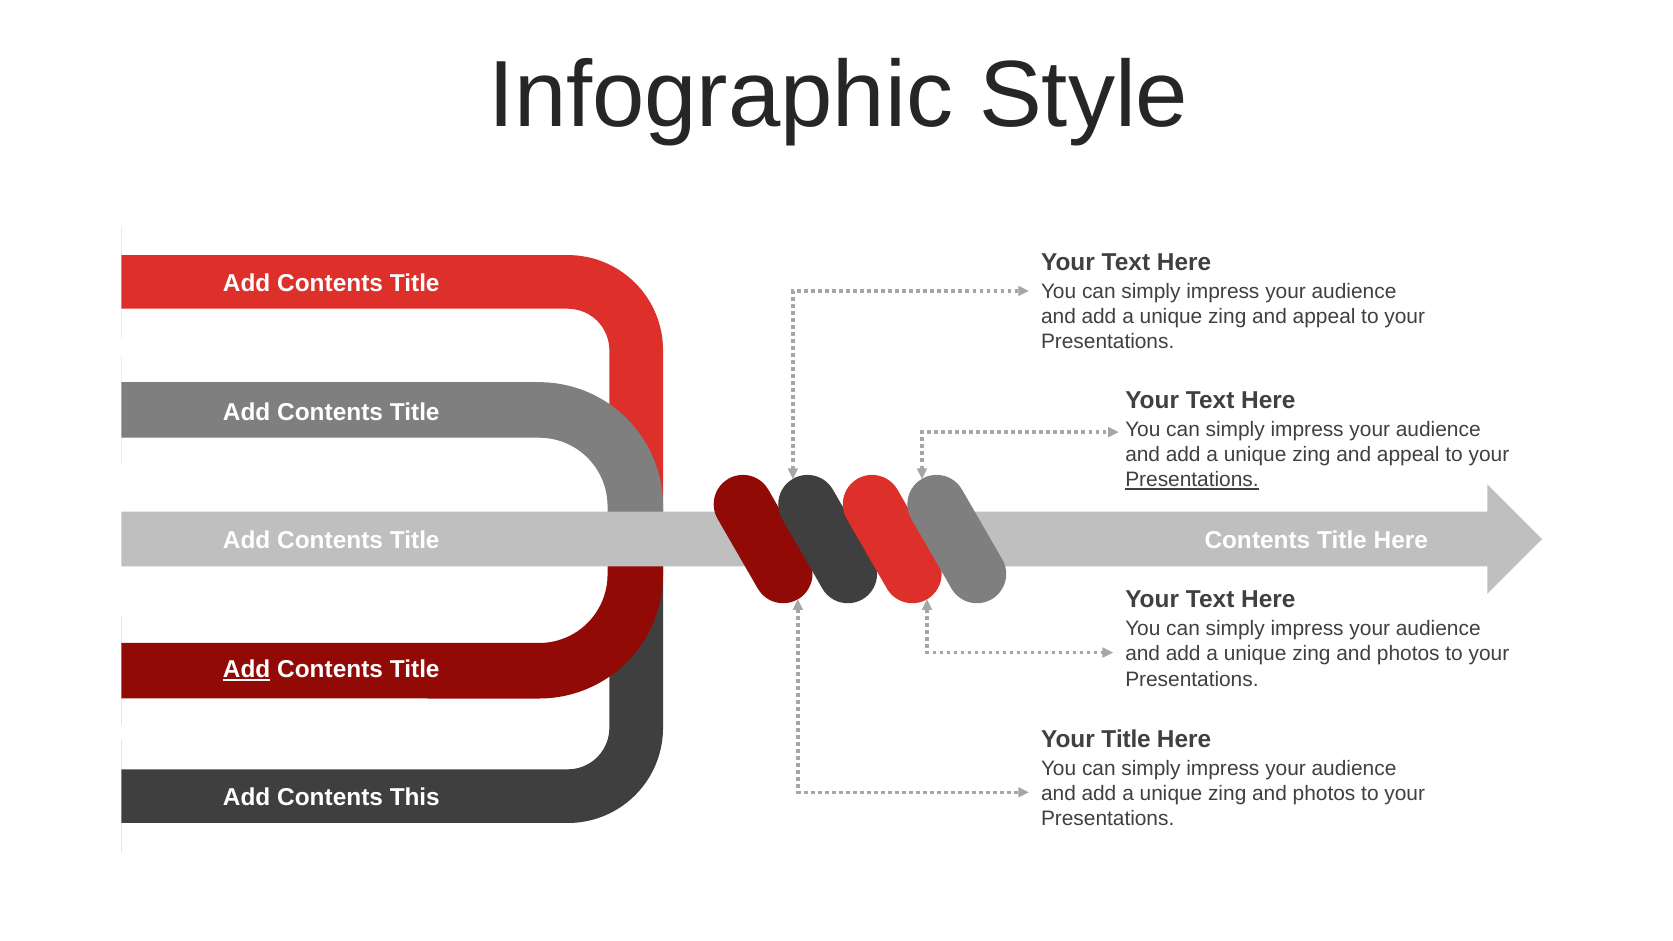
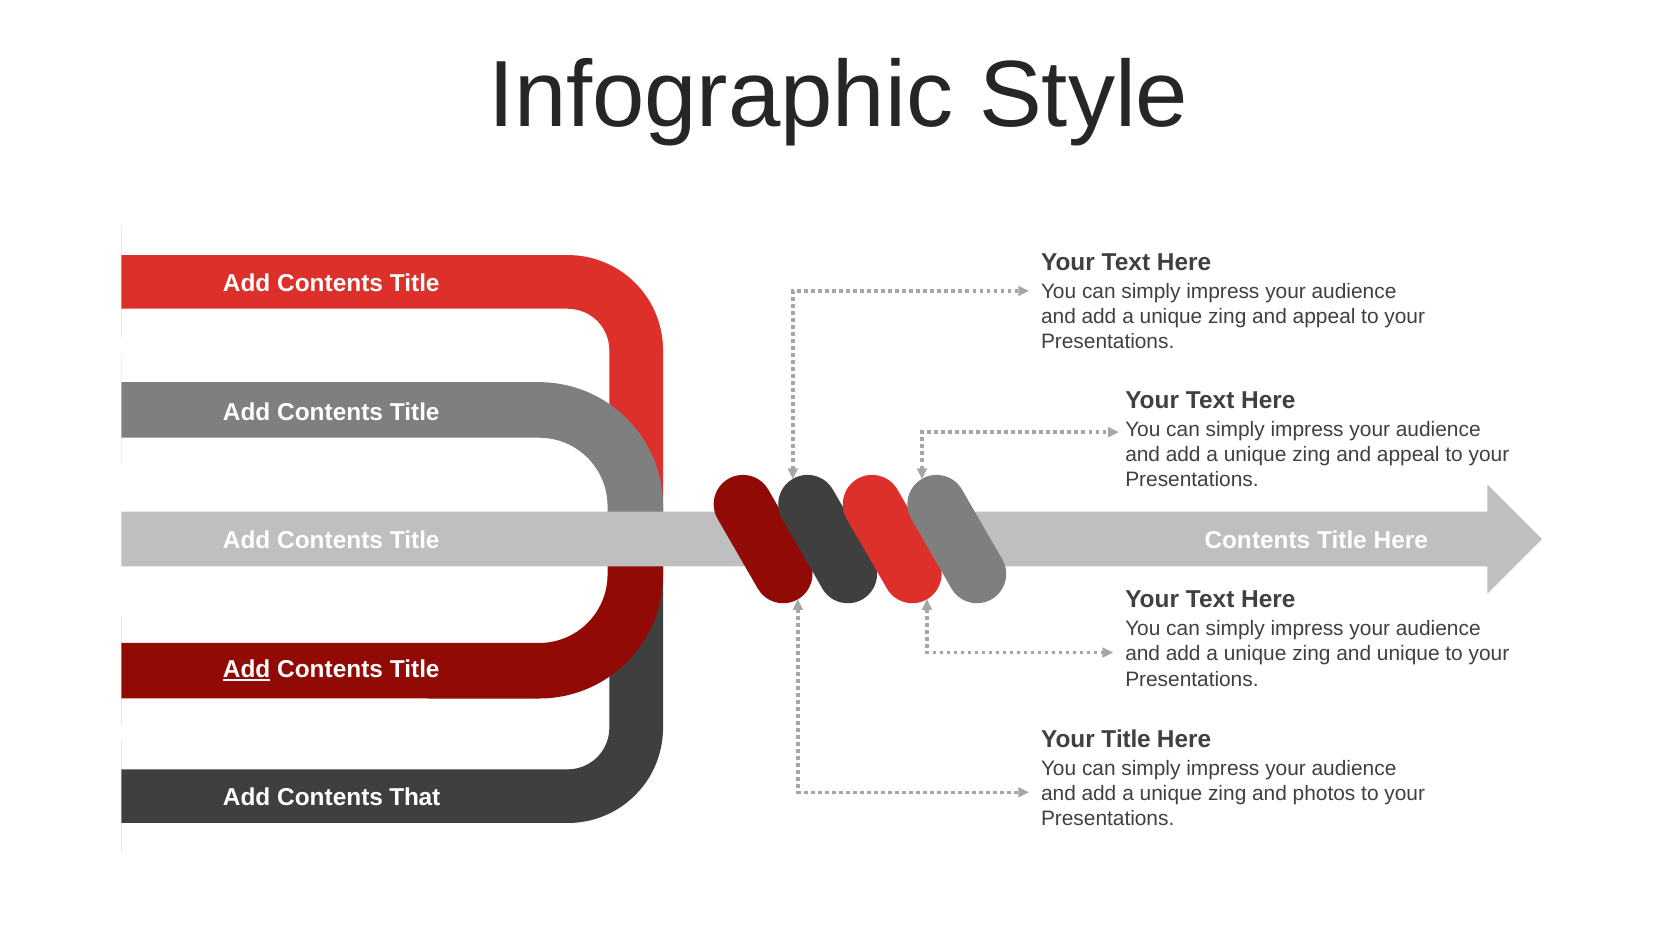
Presentations underline: present -> none (1192, 480)
photos: photos -> unique (1408, 654)
This: This -> That (415, 798)
